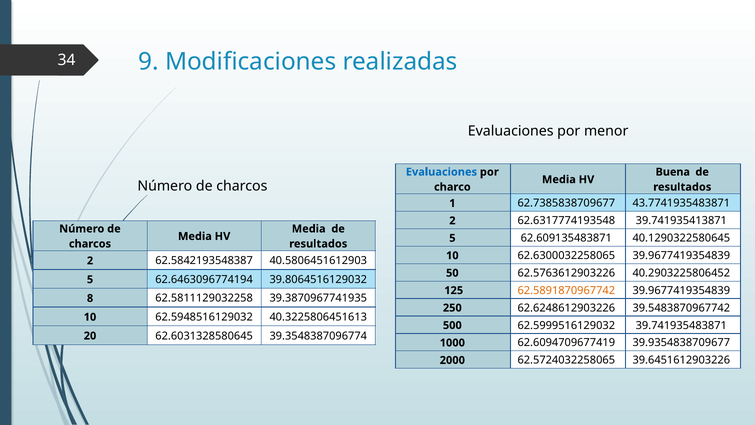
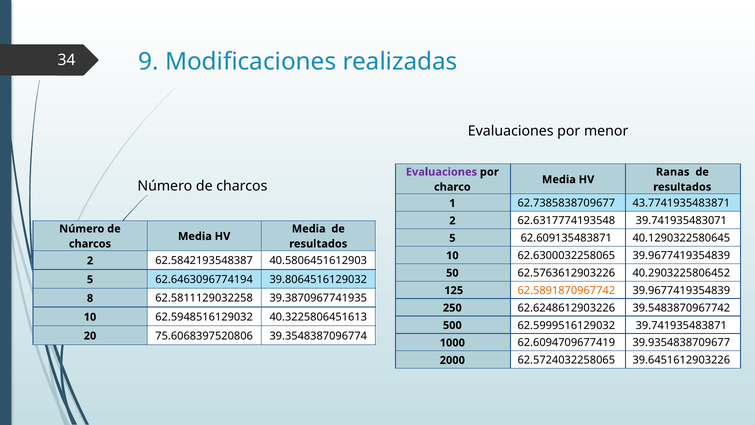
Evaluaciones colour: blue -> purple (441, 172)
Buena: Buena -> Ranas (673, 172)
39.741935413871: 39.741935413871 -> 39.741935483071 (681, 221)
62.6031328580645: 62.6031328580645 -> 75.6068397520806 (204, 336)
